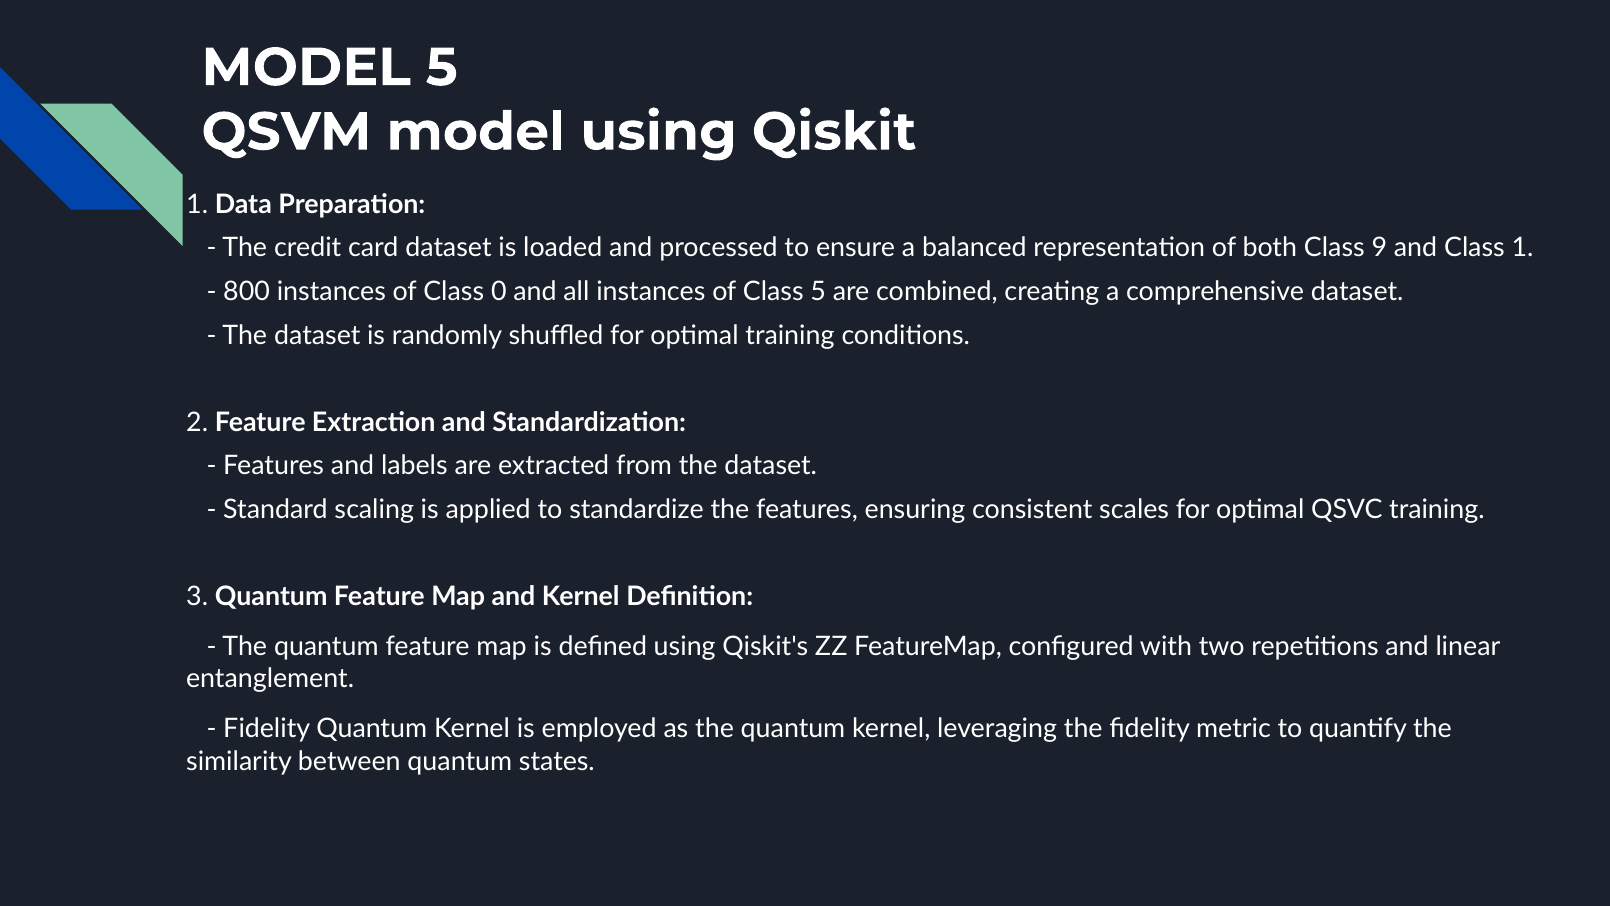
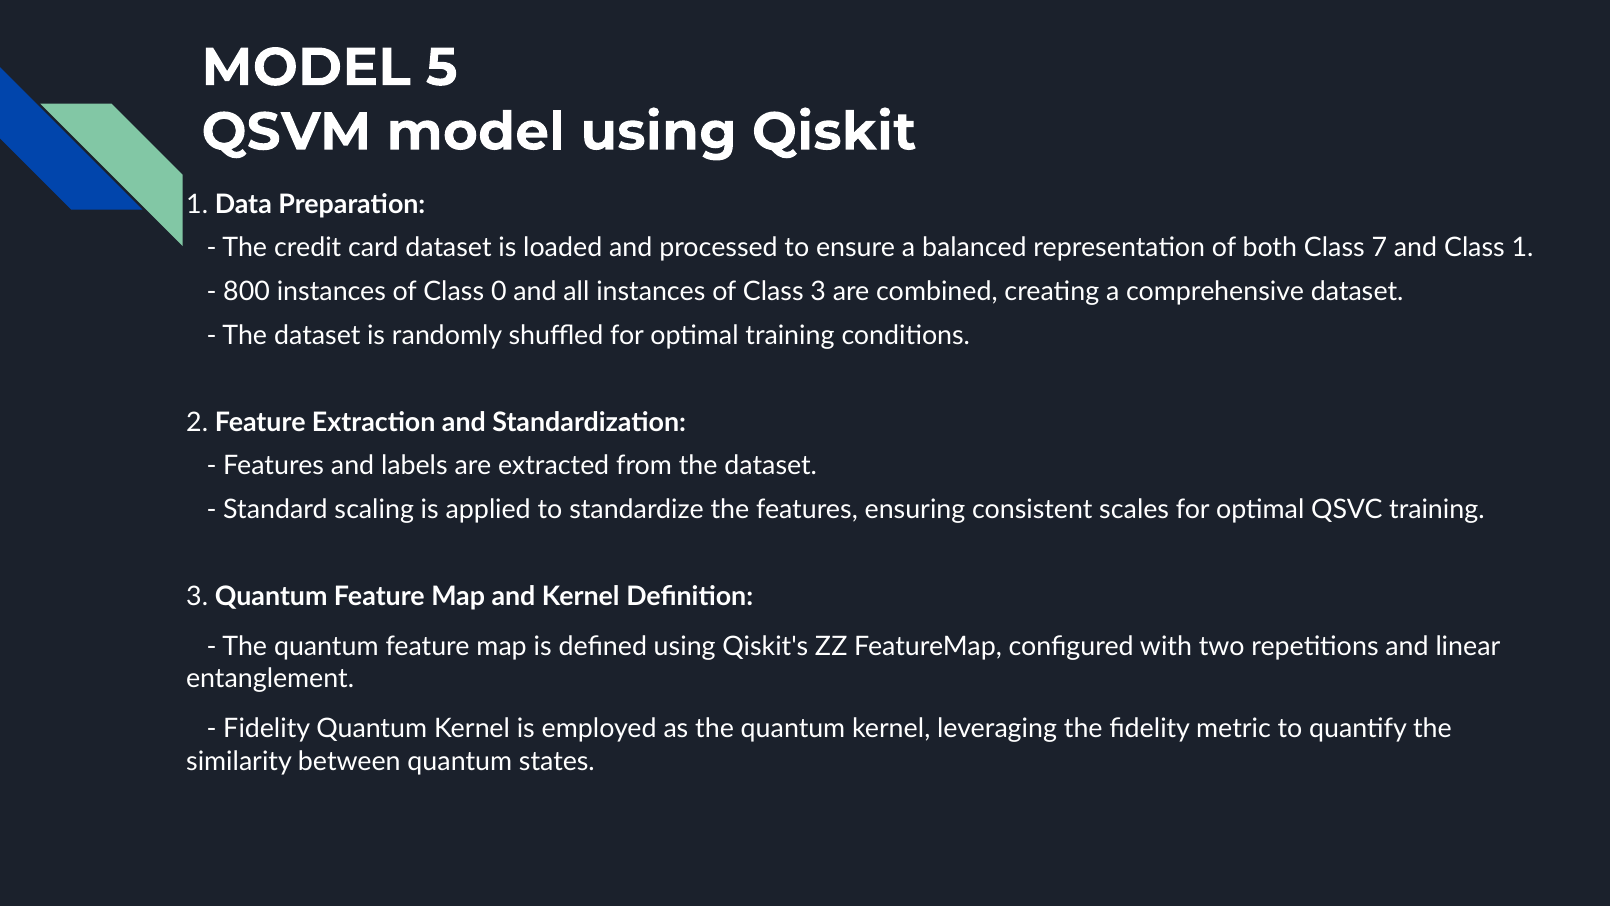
9: 9 -> 7 (1379, 248)
Class 5: 5 -> 3 (818, 291)
